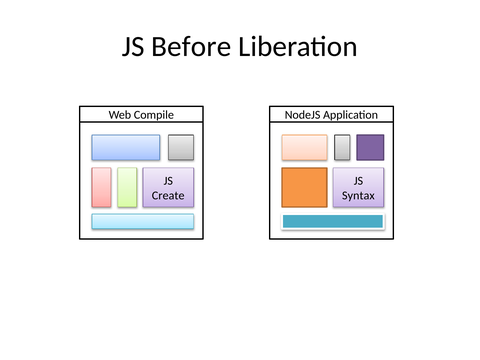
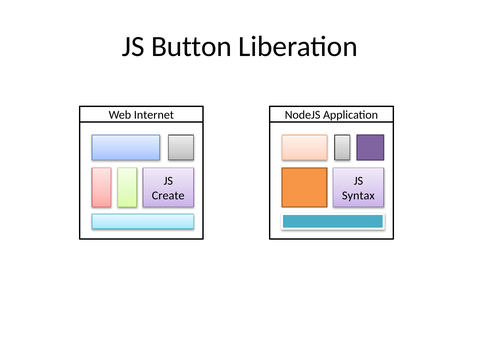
Before: Before -> Button (192, 46)
Compile: Compile -> Internet (154, 115)
